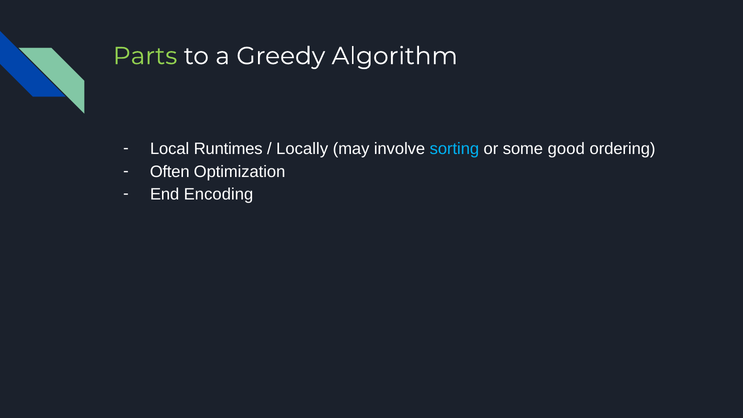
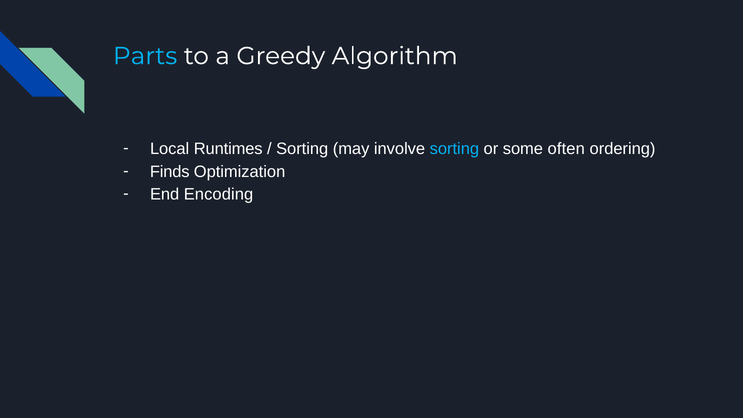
Parts colour: light green -> light blue (145, 56)
Locally: Locally -> Sorting (302, 149)
good: good -> often (566, 149)
Often: Often -> Finds (170, 172)
